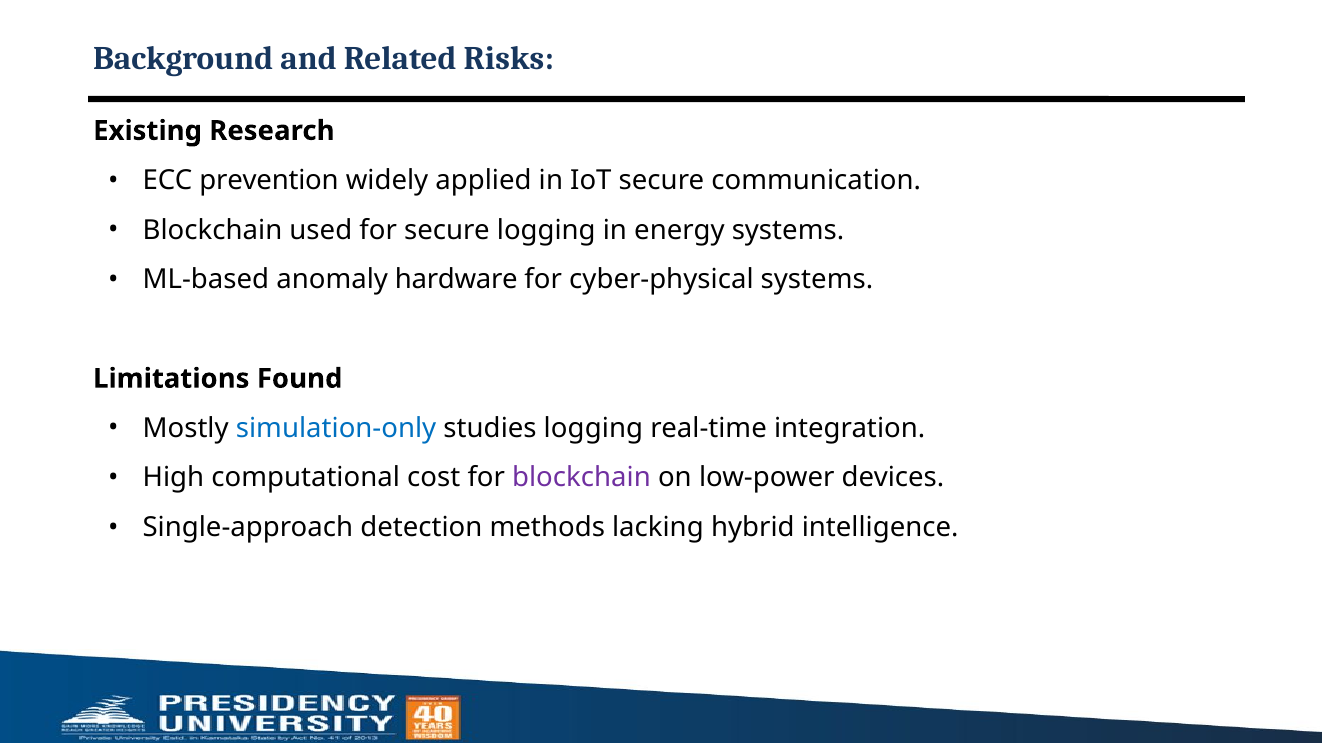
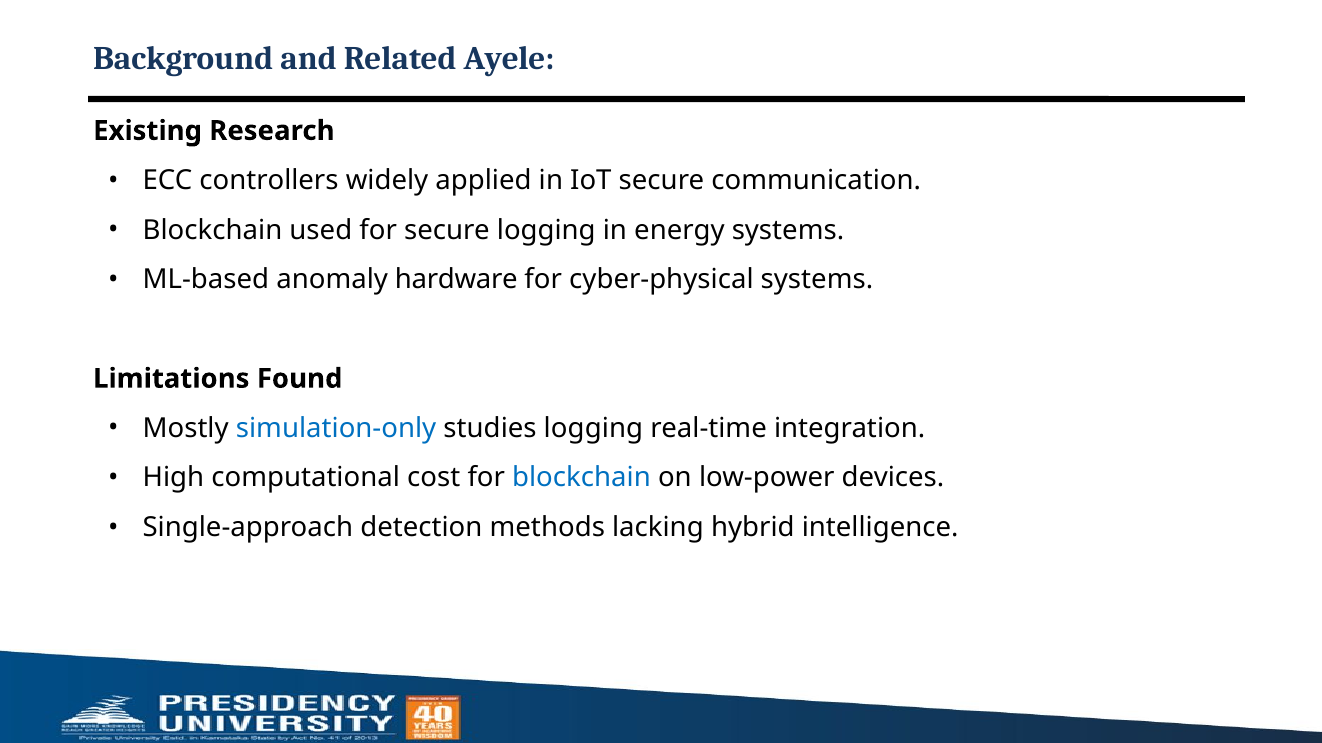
Risks: Risks -> Ayele (509, 58)
prevention: prevention -> controllers (269, 180)
blockchain colour: purple -> blue (582, 478)
